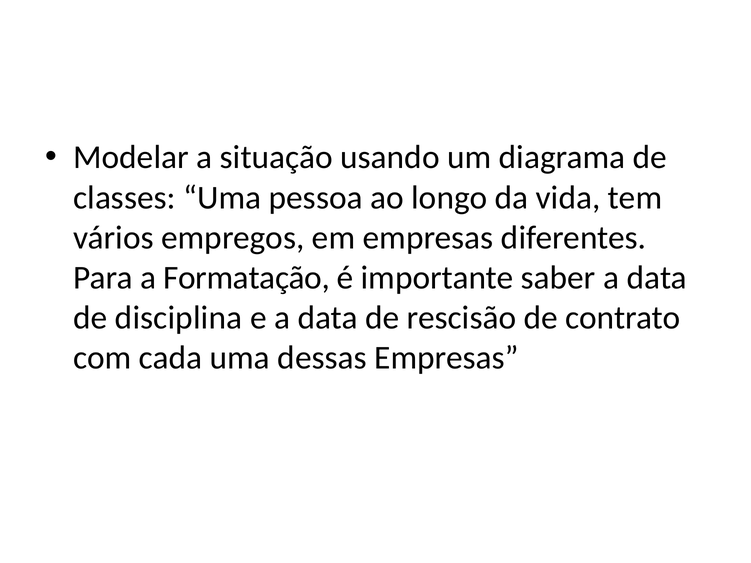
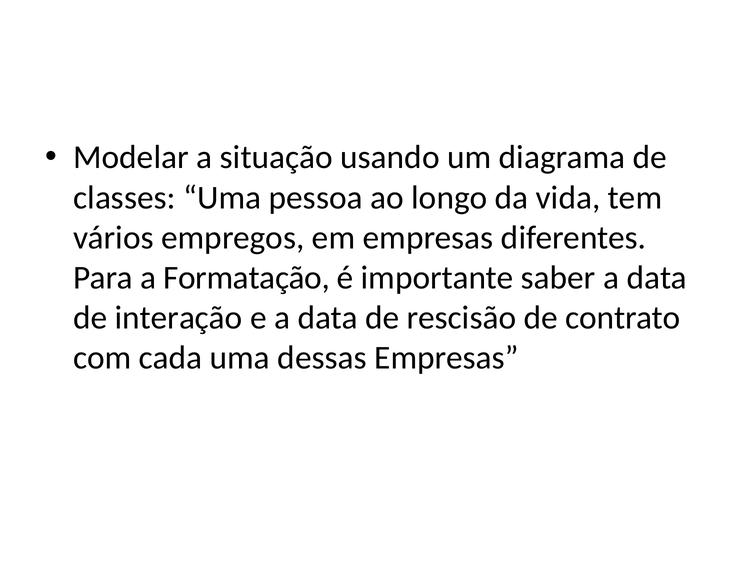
disciplina: disciplina -> interação (179, 318)
